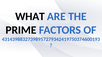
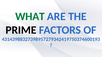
WHAT colour: black -> green (30, 17)
